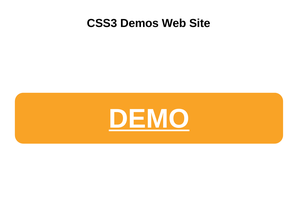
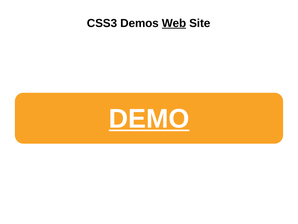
Web underline: none -> present (174, 23)
